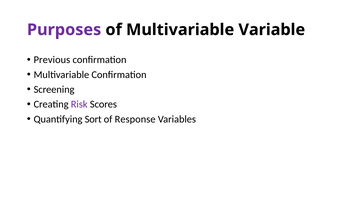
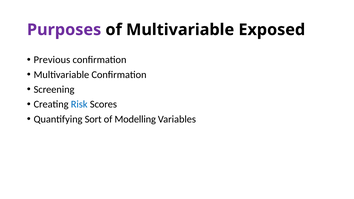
Variable: Variable -> Exposed (272, 30)
Risk colour: purple -> blue (79, 104)
Response: Response -> Modelling (135, 119)
